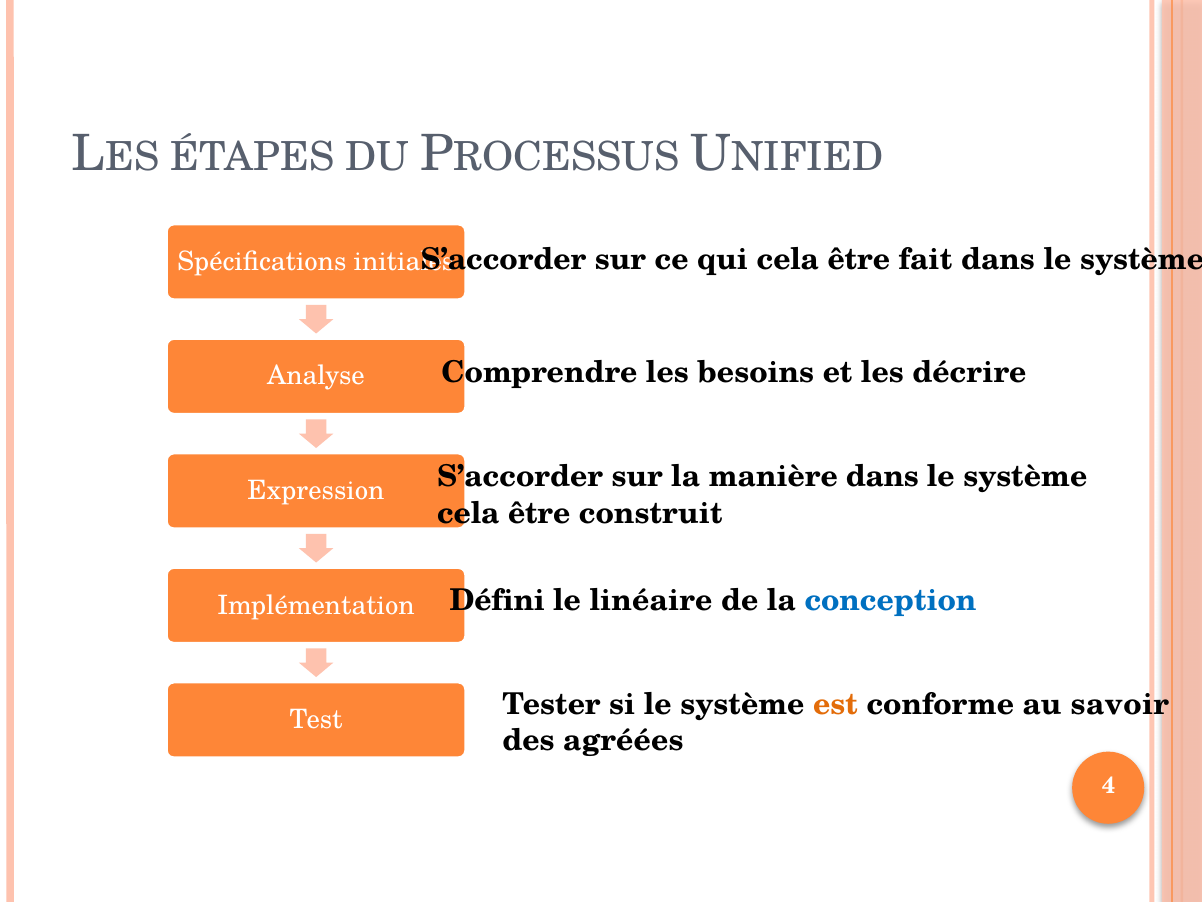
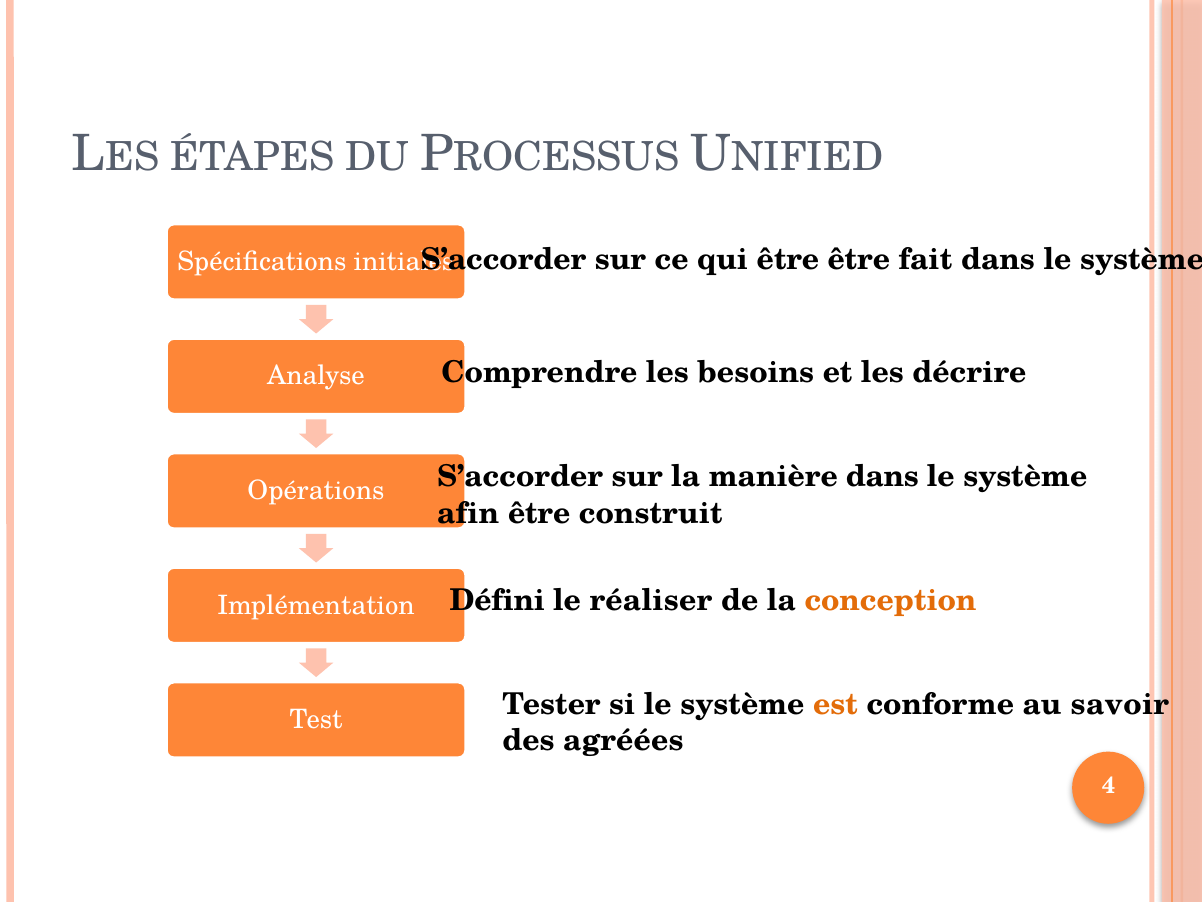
qui cela: cela -> être (788, 259)
Expression: Expression -> Opérations (316, 490)
cela: cela -> afin (468, 513)
linéaire: linéaire -> réaliser (651, 600)
conception colour: blue -> orange (891, 600)
